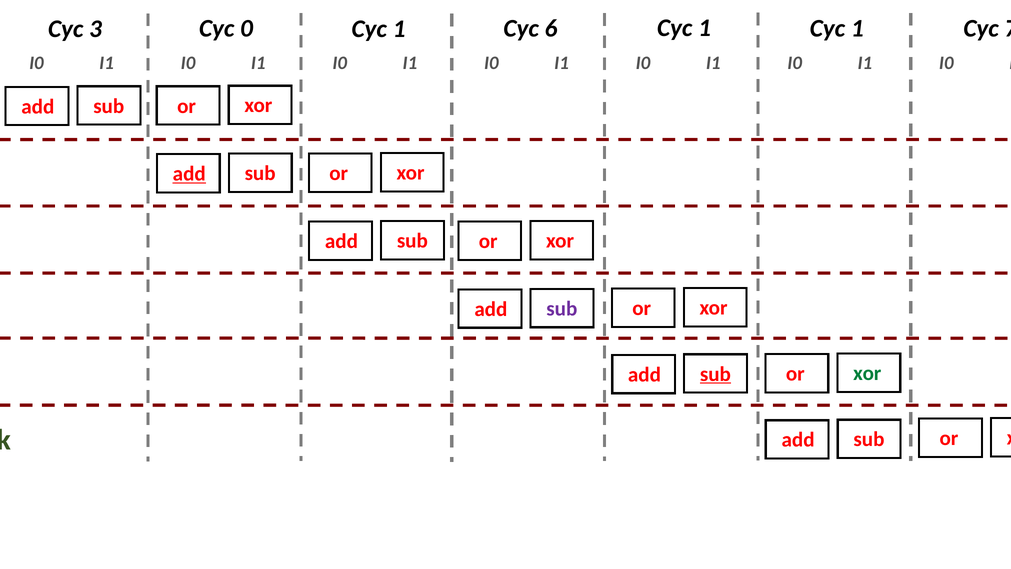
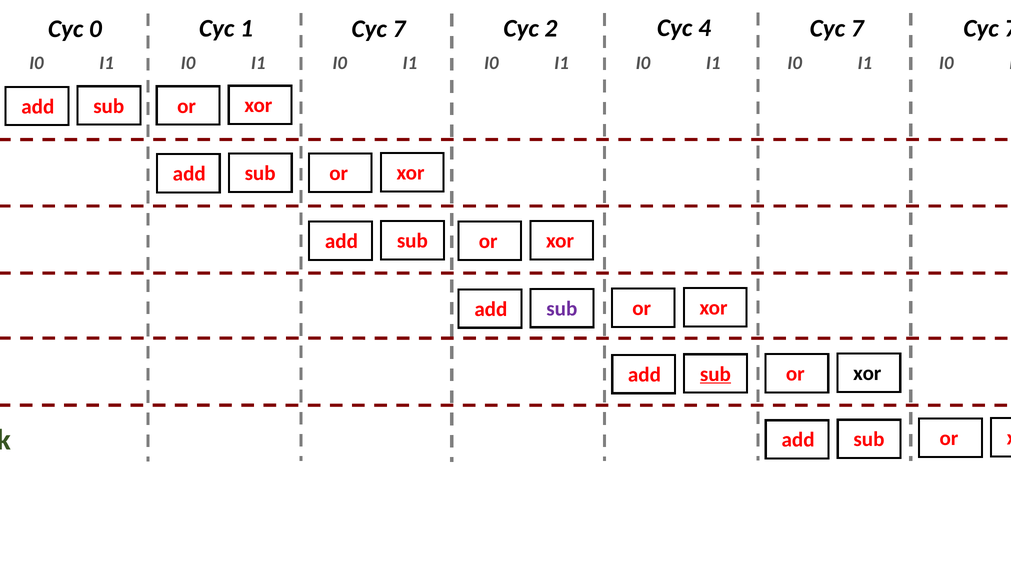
1: 1 -> 4 (705, 28)
0: 0 -> 1 (247, 28)
1: 1 -> 7 (857, 28)
3: 3 -> 0 (95, 29)
1: 1 -> 7 (399, 29)
6: 6 -> 2 (551, 29)
add underline: present -> none (189, 174)
xor colour: green -> black (867, 373)
